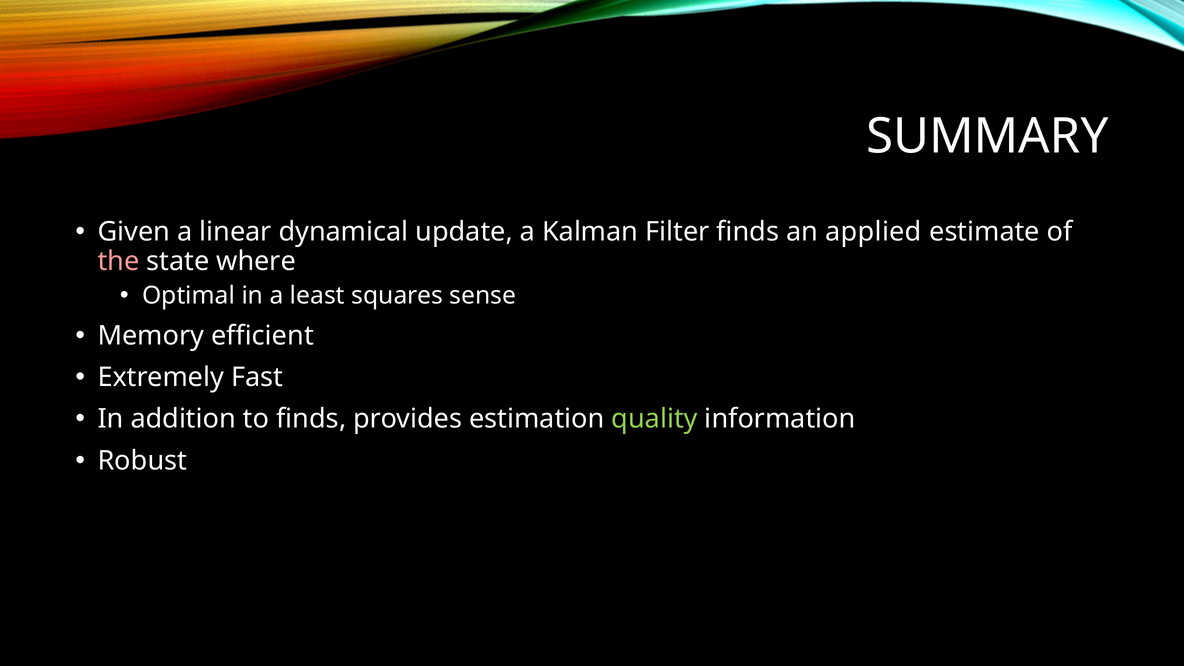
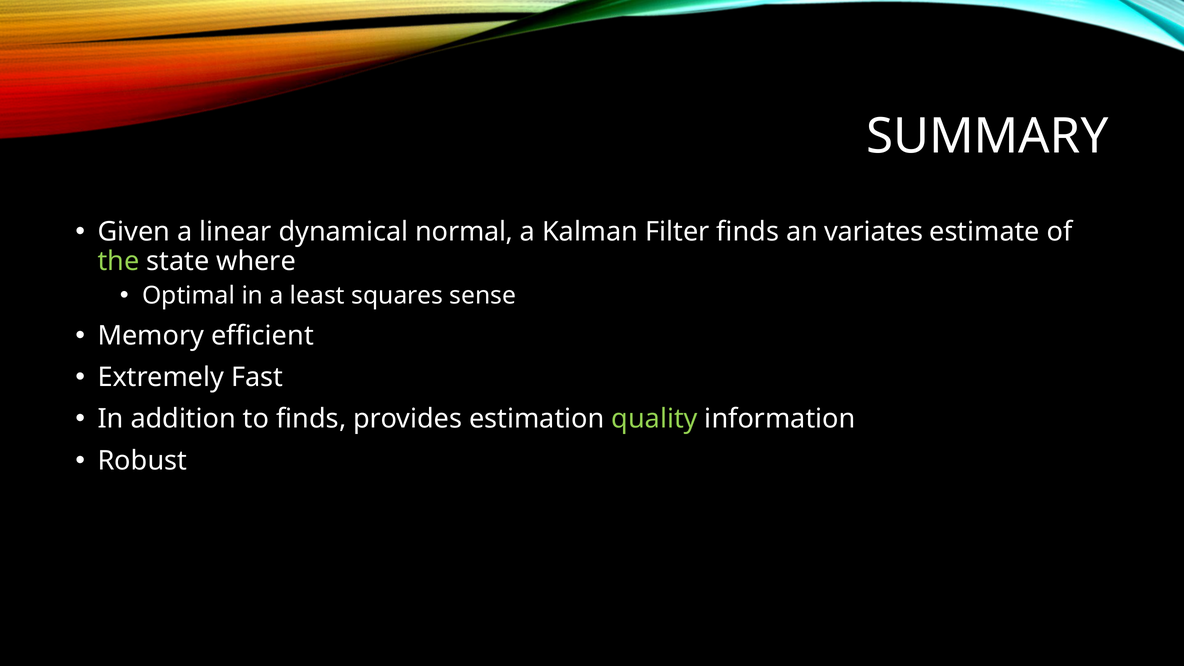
update: update -> normal (464, 232)
applied: applied -> variates (874, 232)
the colour: pink -> light green (119, 261)
